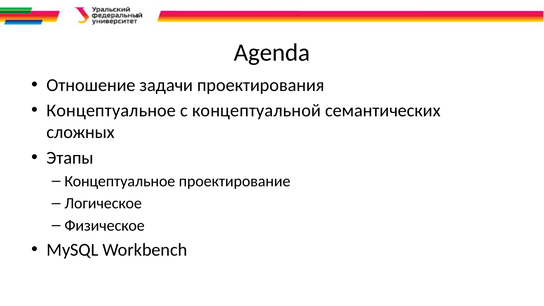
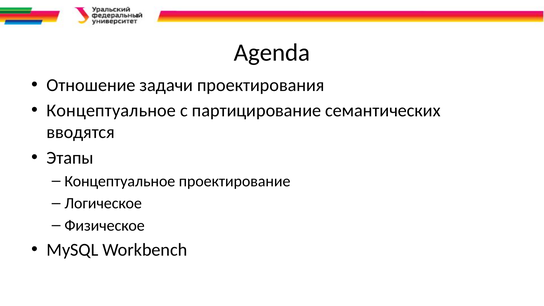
концептуальной: концептуальной -> партицирование (257, 111)
сложных: сложных -> вводятся (81, 132)
